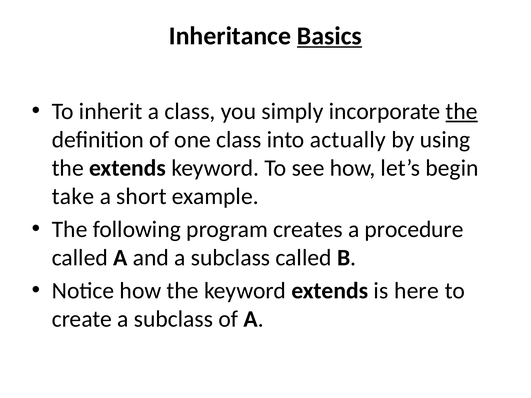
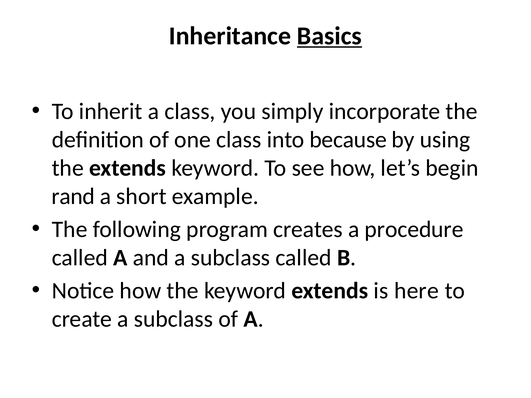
the underline: present -> none (462, 111)
actually: actually -> because (348, 140)
take: take -> rand (73, 196)
